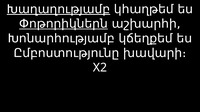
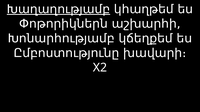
Փոթորիկներն underline: present -> none (63, 24)
